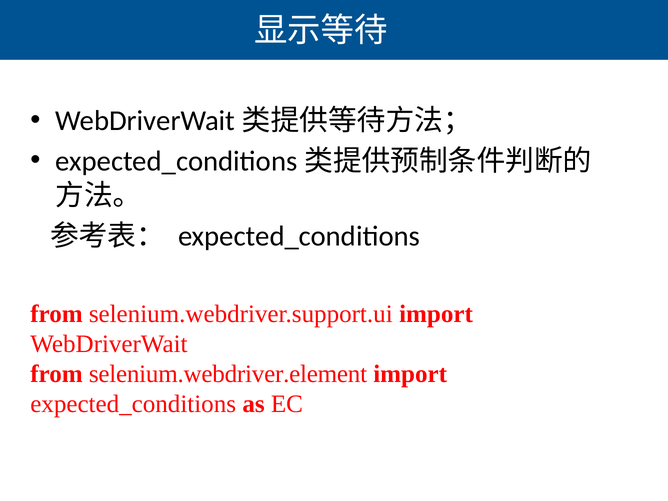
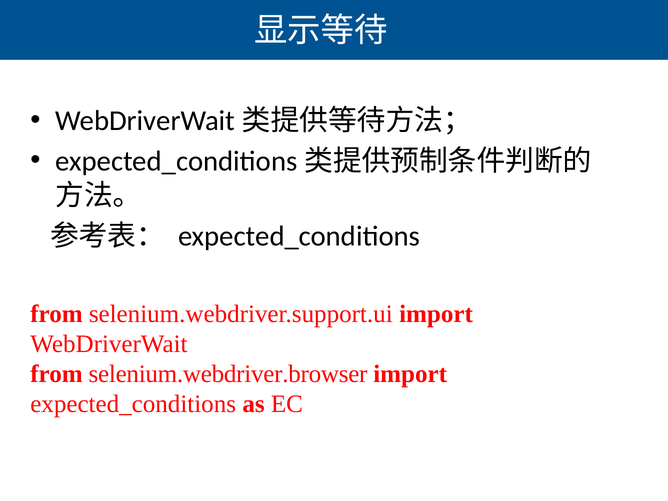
selenium.webdriver.element: selenium.webdriver.element -> selenium.webdriver.browser (228, 374)
